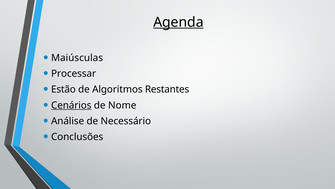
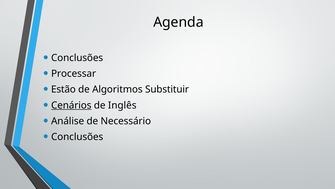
Agenda underline: present -> none (178, 22)
Maiúsculas: Maiúsculas -> Conclusões (77, 58)
Restantes: Restantes -> Substituir (167, 89)
Nome: Nome -> Inglês (122, 105)
